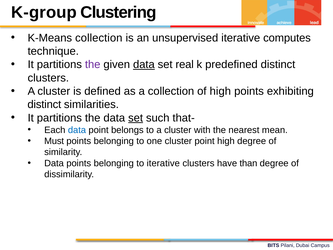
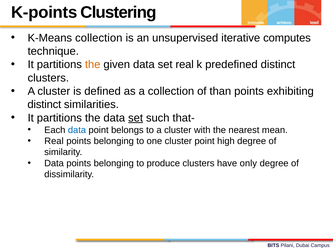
K-group: K-group -> K-points (44, 12)
the colour: purple -> orange (93, 64)
data underline: present -> none (144, 64)
of high: high -> than (220, 91)
Must: Must -> Real (54, 141)
to iterative: iterative -> produce (163, 163)
than: than -> only (248, 163)
